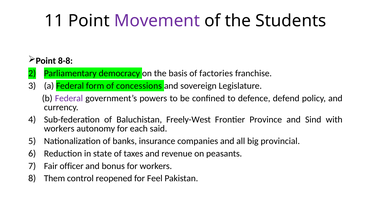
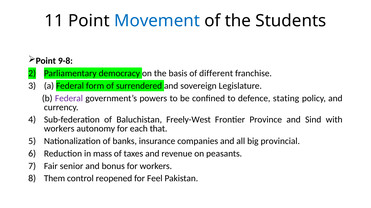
Movement colour: purple -> blue (157, 21)
8-8: 8-8 -> 9-8 (65, 61)
factories: factories -> different (216, 74)
concessions: concessions -> surrendered (139, 86)
defend: defend -> stating (286, 99)
said: said -> that (159, 129)
state: state -> mass (103, 154)
officer: officer -> senior (72, 167)
